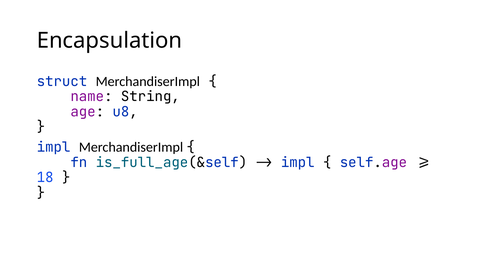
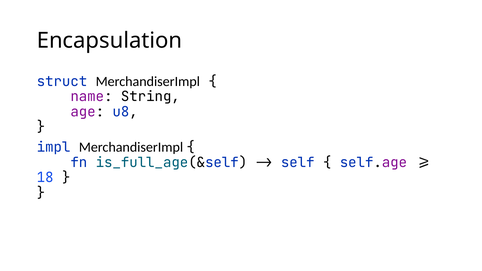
impl: impl -> self (298, 162)
